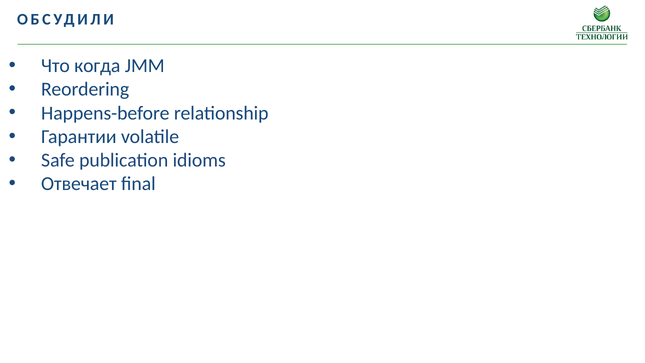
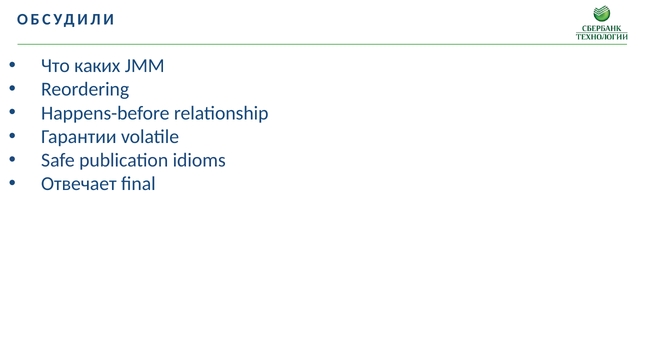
когда: когда -> каких (97, 66)
